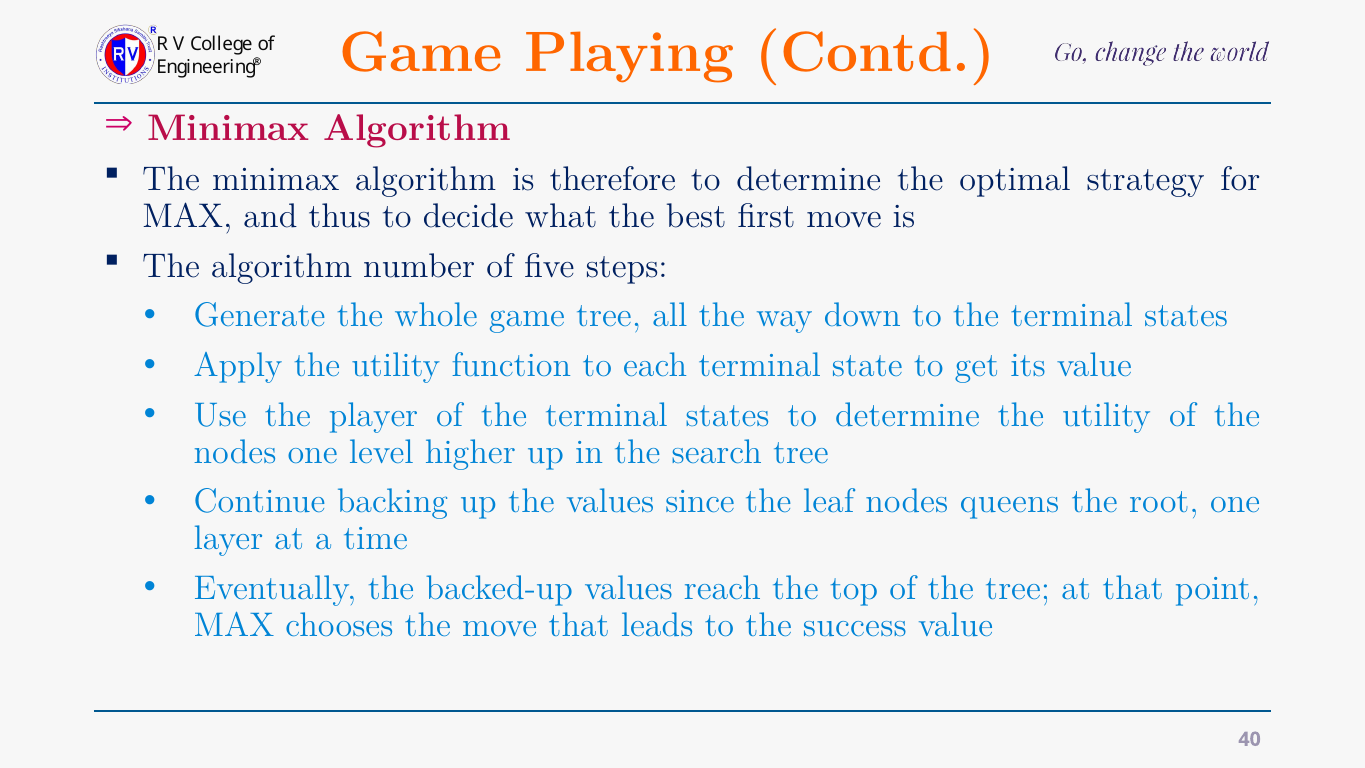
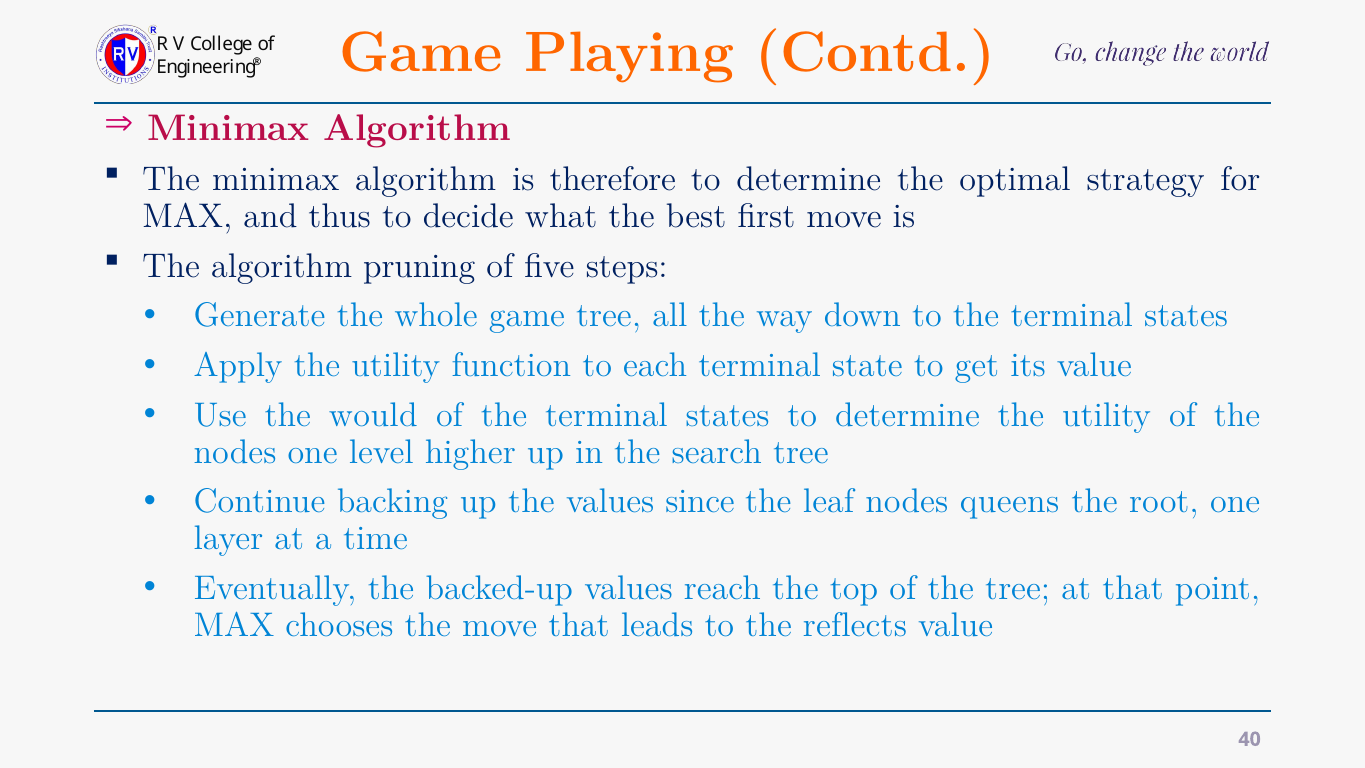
number: number -> pruning (419, 266)
player: player -> would (373, 415)
success: success -> reflects (855, 625)
